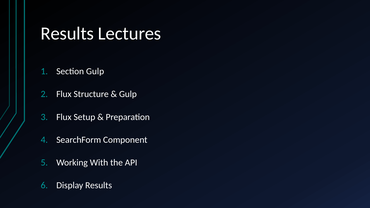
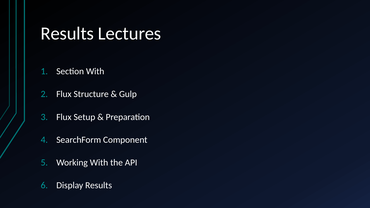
Section Gulp: Gulp -> With (95, 71)
